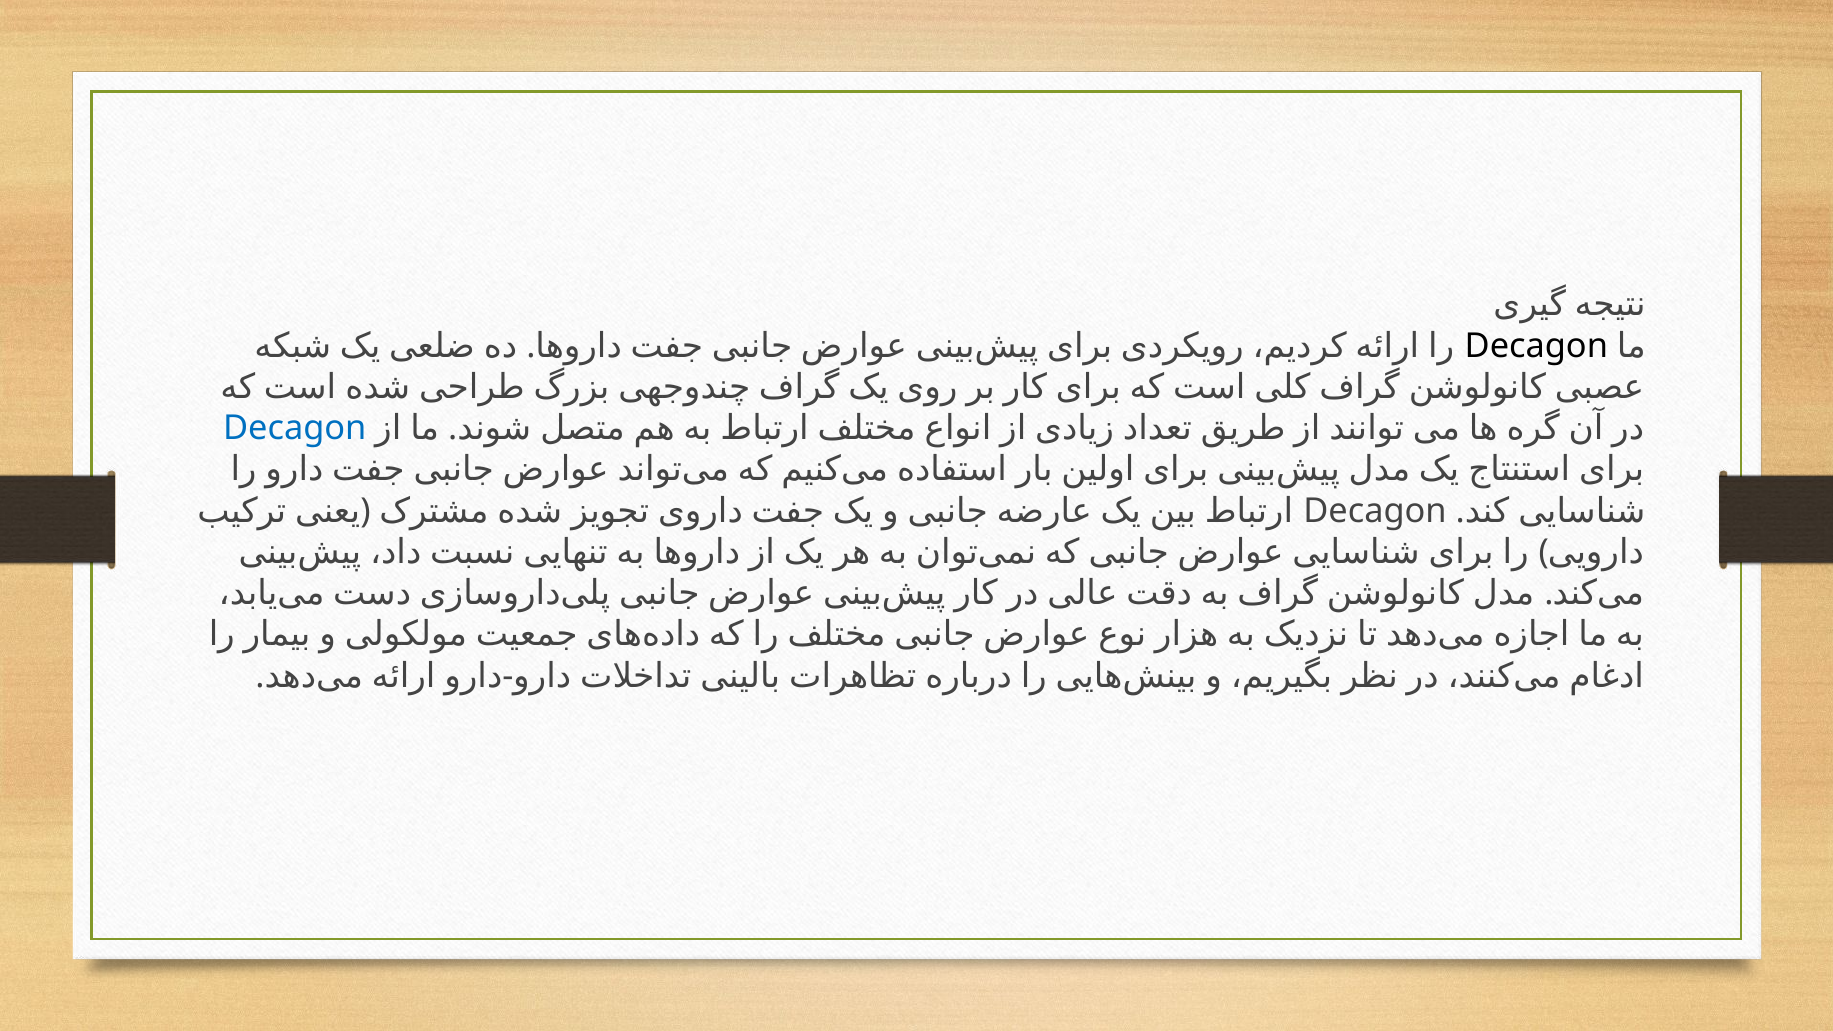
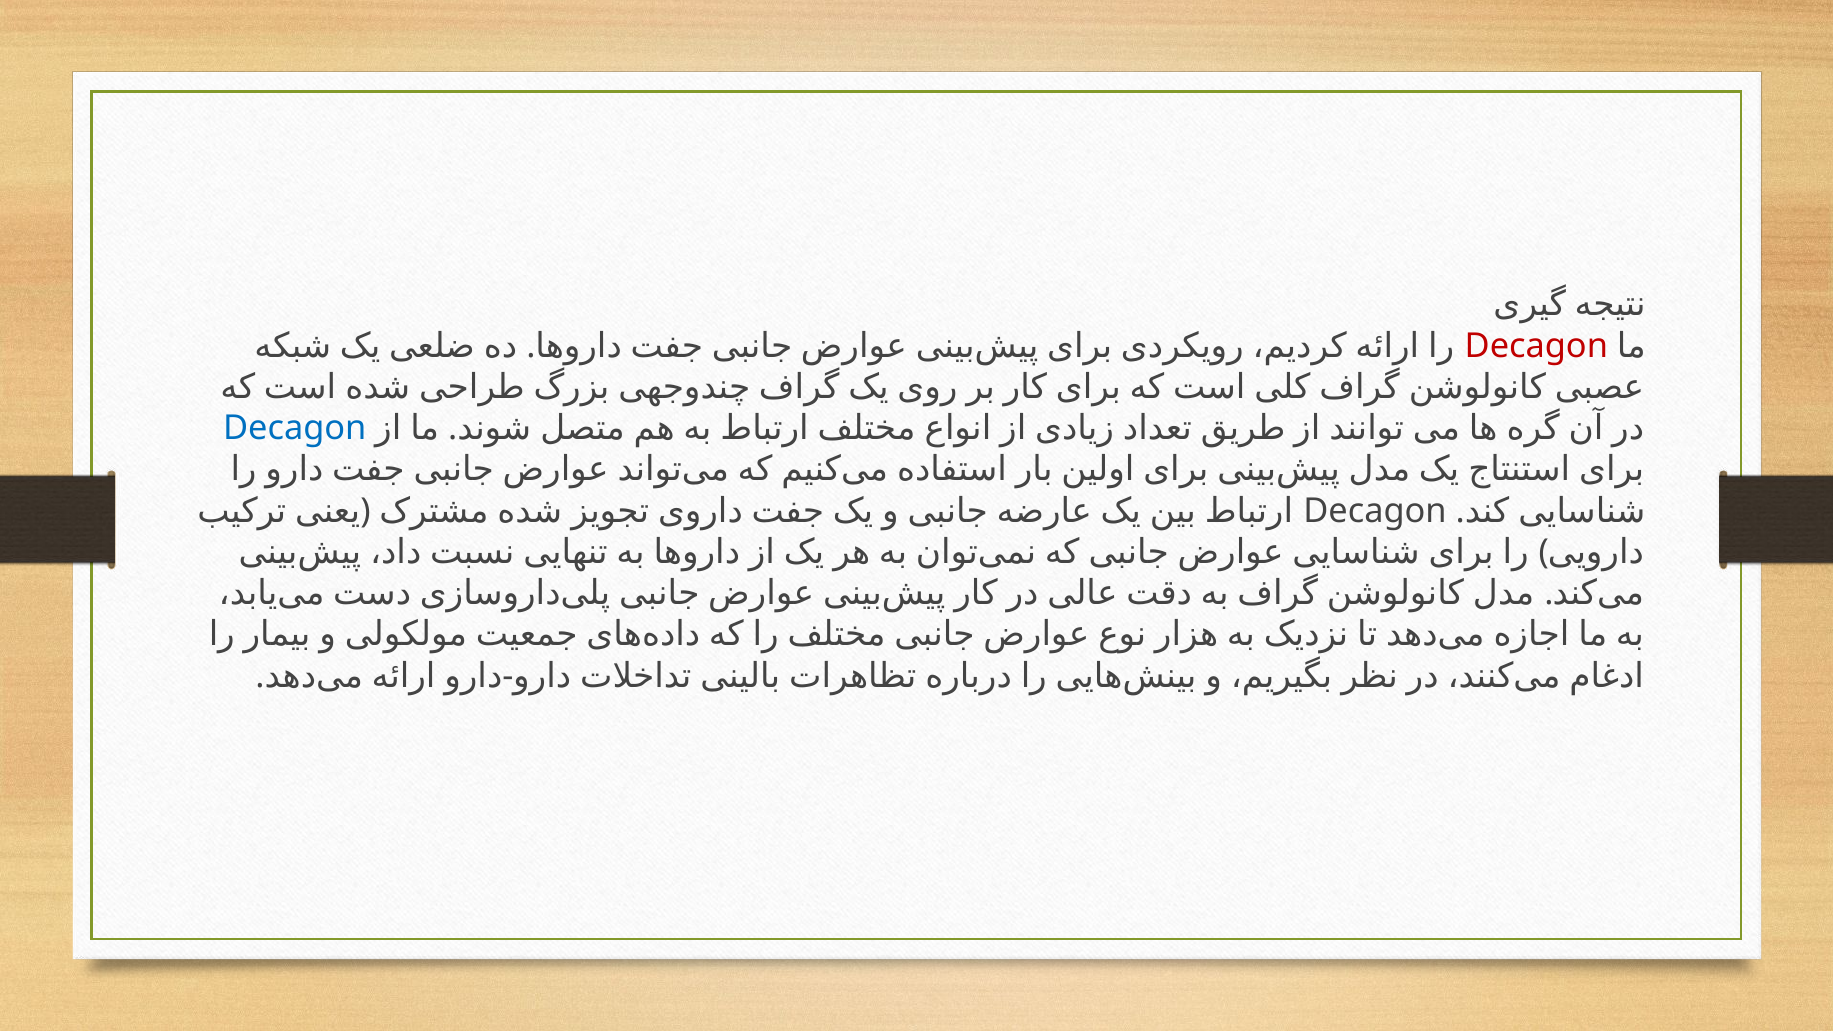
Decagon colour: black -> red (1536, 346)
